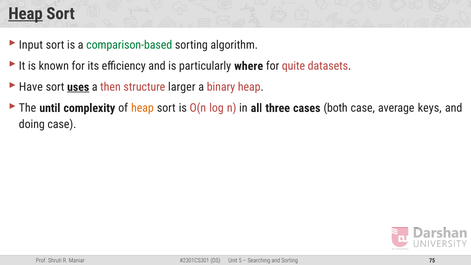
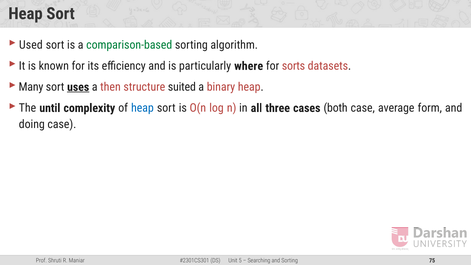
Heap underline: present -> none (25, 14)
Input: Input -> Used (31, 45)
quite: quite -> sorts (294, 66)
Have: Have -> Many (31, 87)
larger: larger -> suited (182, 87)
heap colour: orange -> blue (142, 108)
keys: keys -> form (430, 108)
